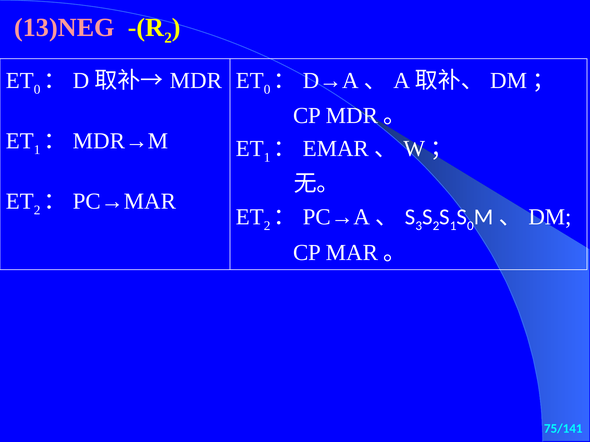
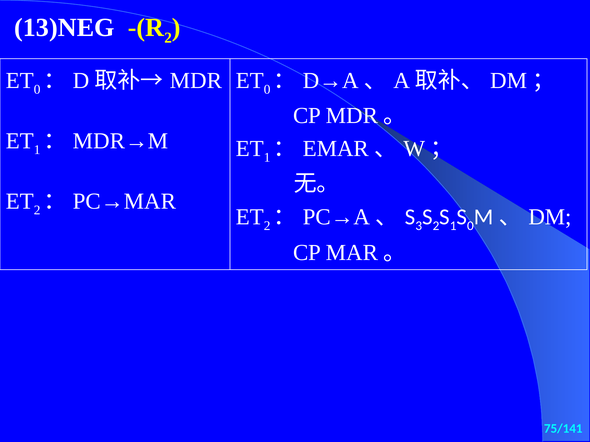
13)NEG colour: pink -> white (64, 28)
